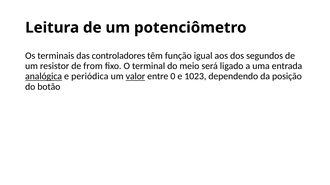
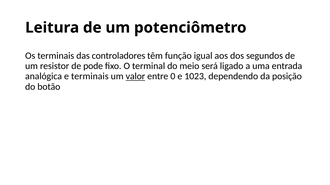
from: from -> pode (93, 66)
analógica underline: present -> none (44, 77)
e periódica: periódica -> terminais (90, 77)
